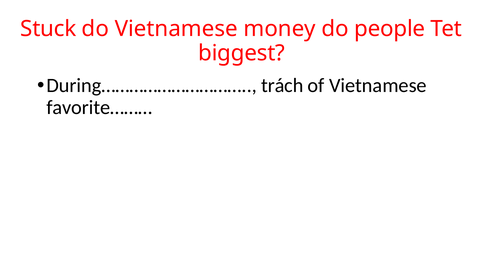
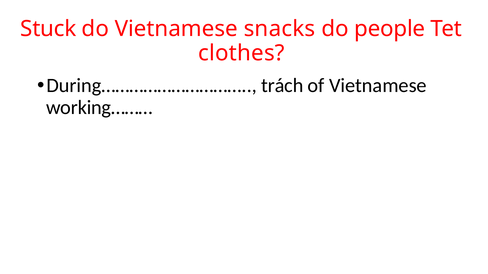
money: money -> snacks (279, 29)
biggest: biggest -> clothes (241, 53)
favorite………: favorite……… -> working……… (99, 108)
